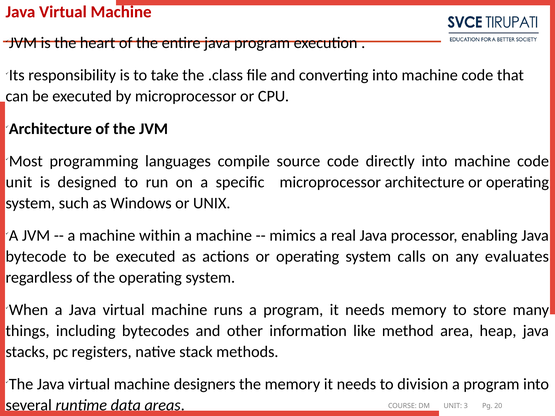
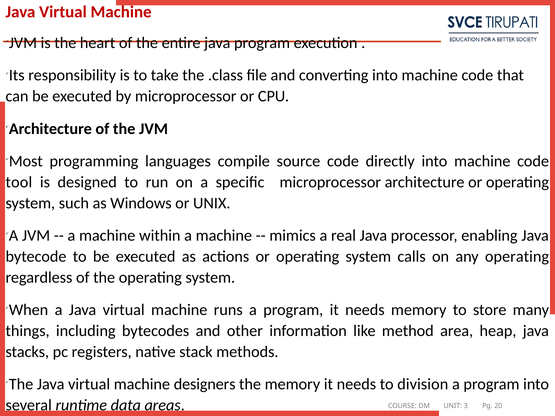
unit: unit -> tool (19, 182)
any evaluates: evaluates -> operating (517, 257)
